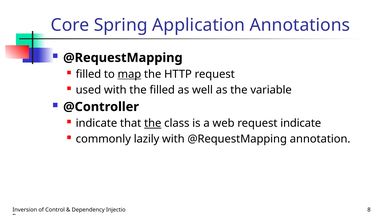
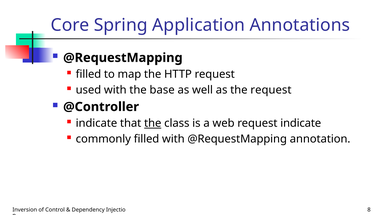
map underline: present -> none (129, 74)
the filled: filled -> base (162, 90)
the variable: variable -> request (271, 90)
commonly lazily: lazily -> filled (147, 139)
